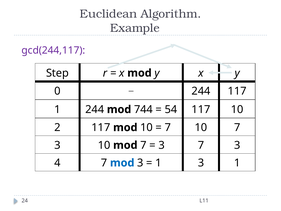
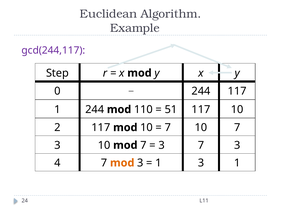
744: 744 -> 110 (143, 109)
54: 54 -> 51 (171, 109)
mod colour: blue -> orange (122, 163)
